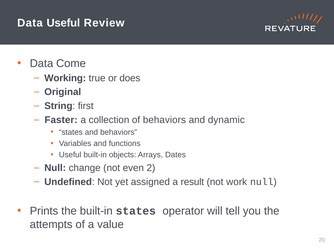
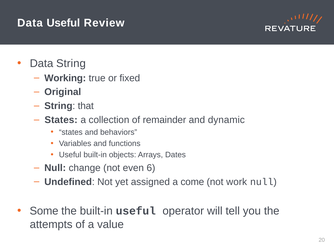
Data Come: Come -> String (71, 63)
does: does -> fixed (130, 78)
first: first -> that (86, 106)
Faster: Faster -> States (61, 120)
of behaviors: behaviors -> remainder (164, 120)
2: 2 -> 6 (151, 168)
result: result -> come (192, 181)
Prints: Prints -> Some (44, 211)
built-in states: states -> useful (136, 211)
